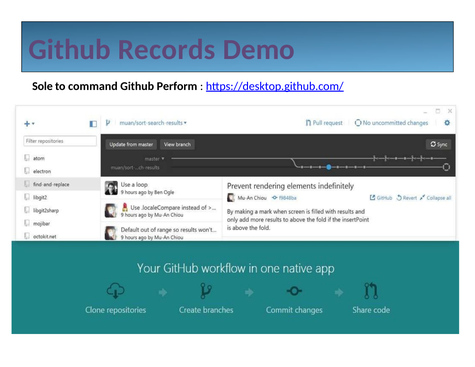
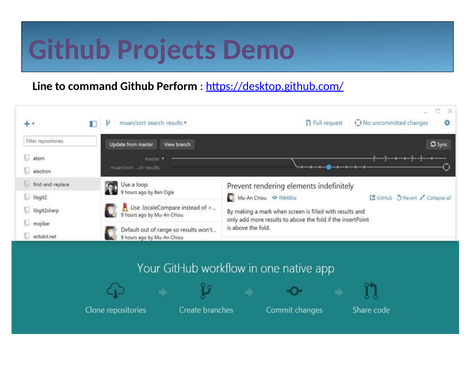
Records: Records -> Projects (167, 50)
Sole: Sole -> Line (42, 86)
